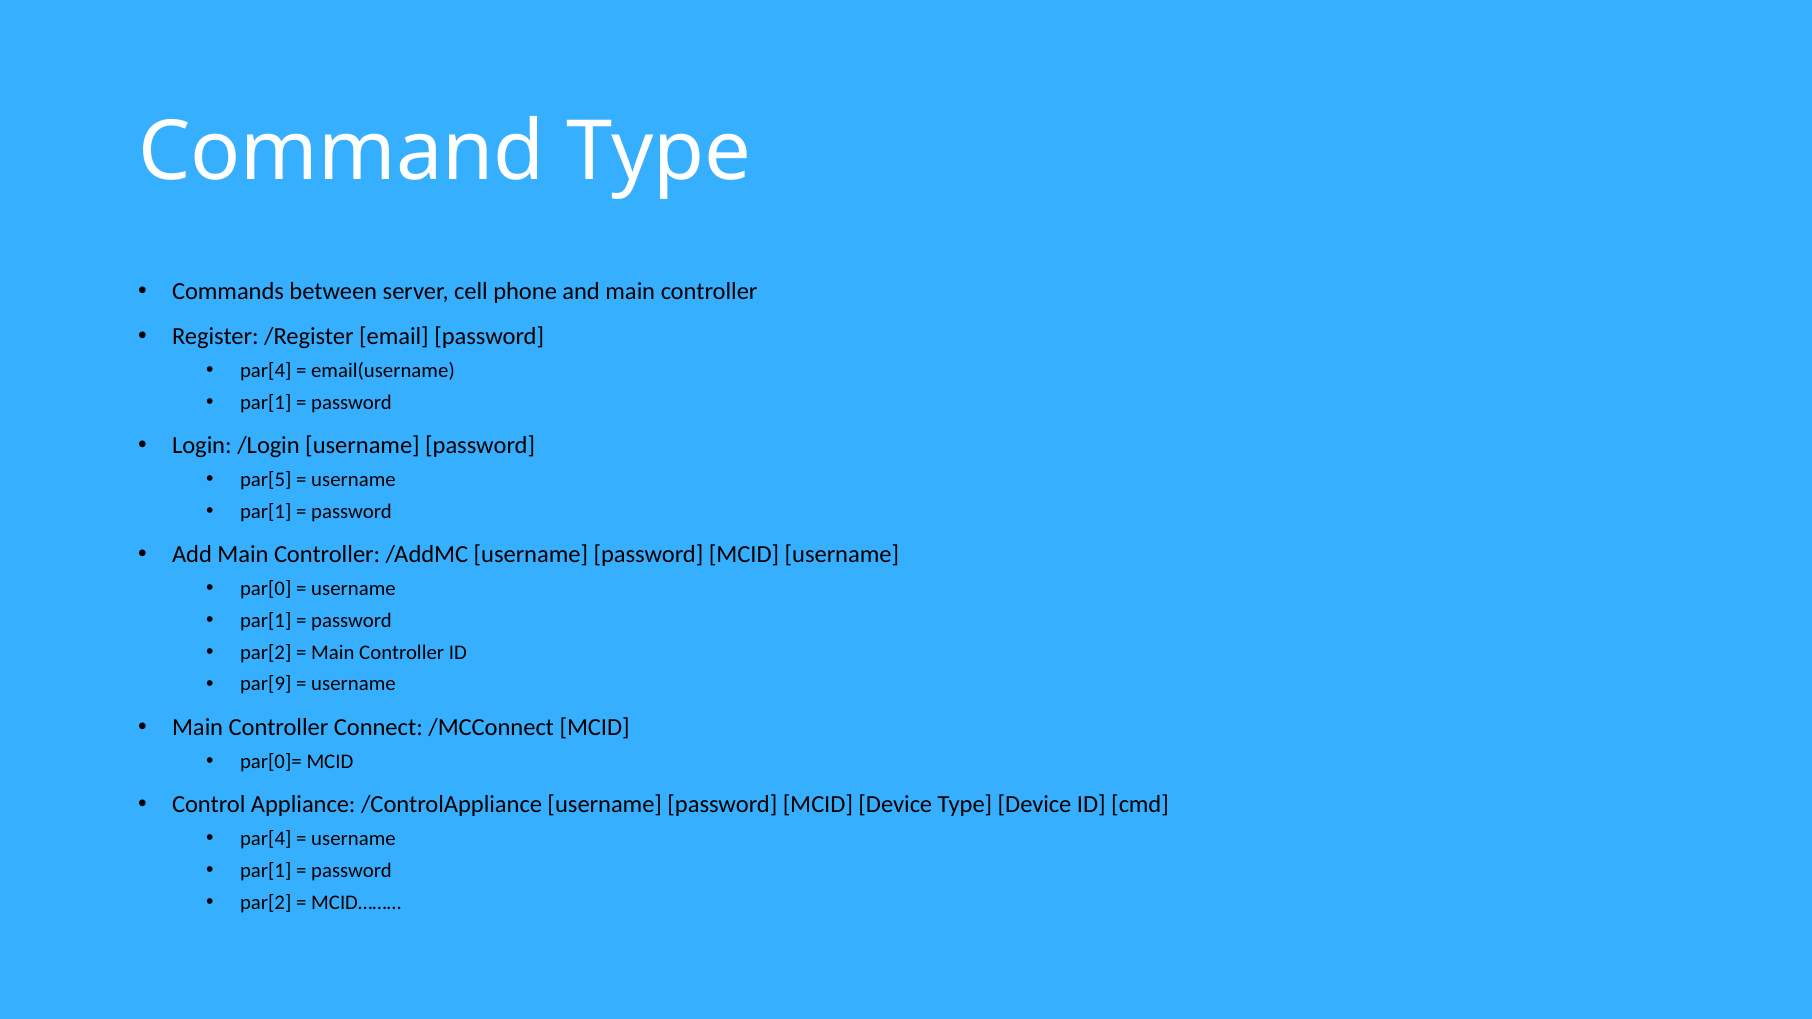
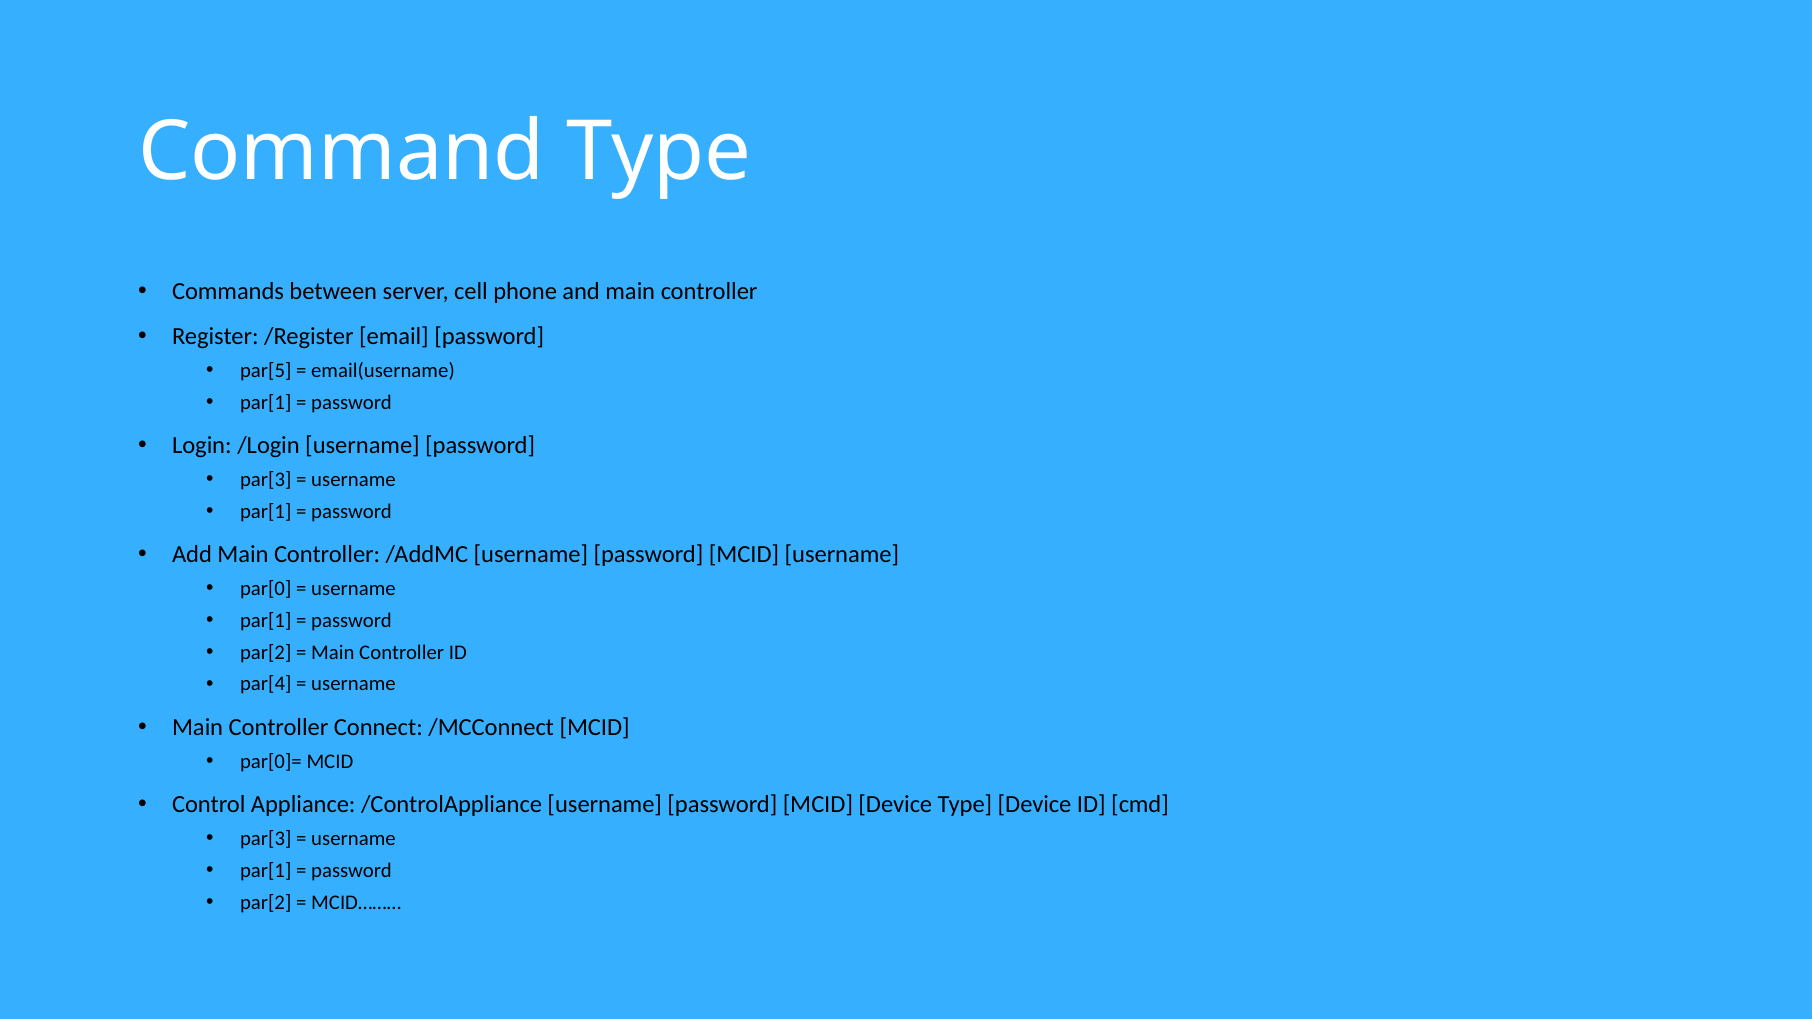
par[4: par[4 -> par[5 (266, 371)
par[5: par[5 -> par[3 (266, 480)
par[9: par[9 -> par[4 (266, 684)
par[4: par[4 -> par[3 (266, 839)
